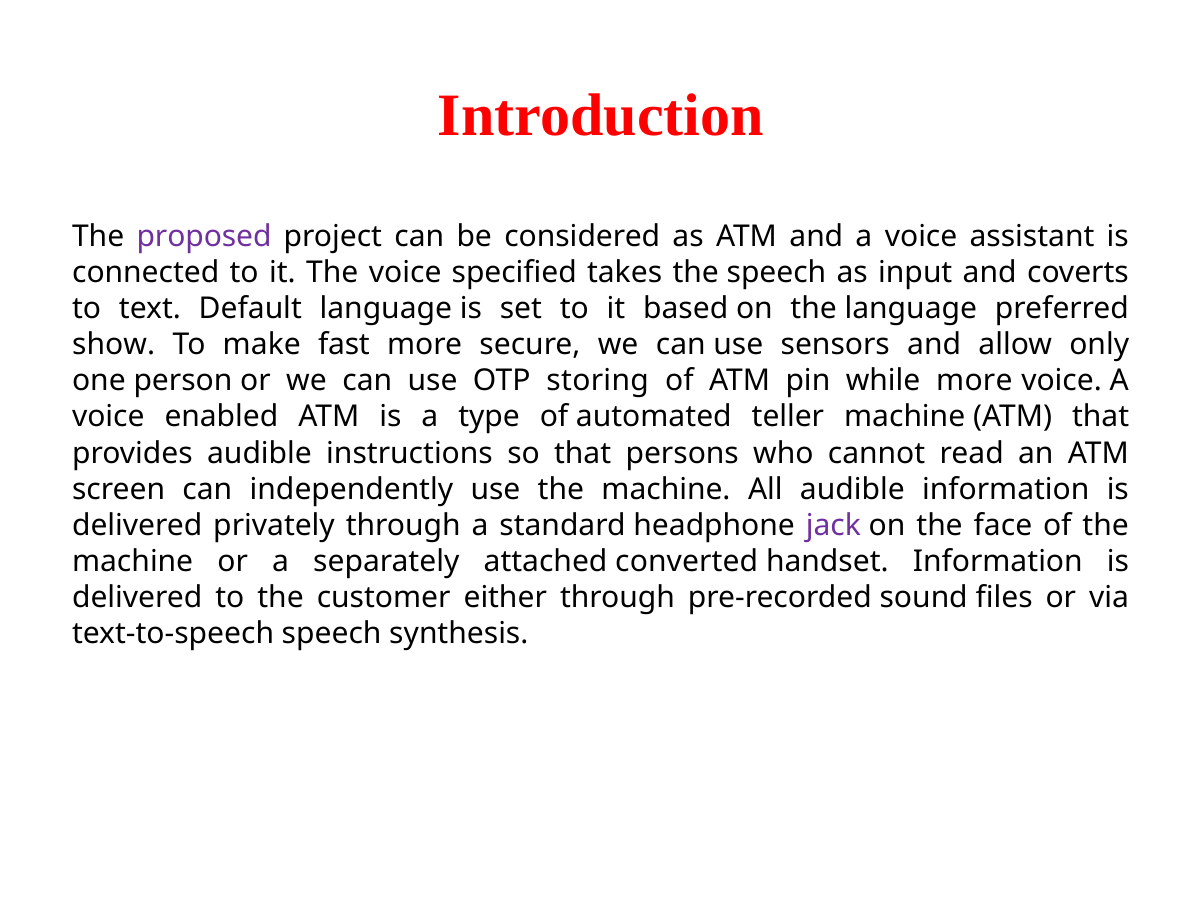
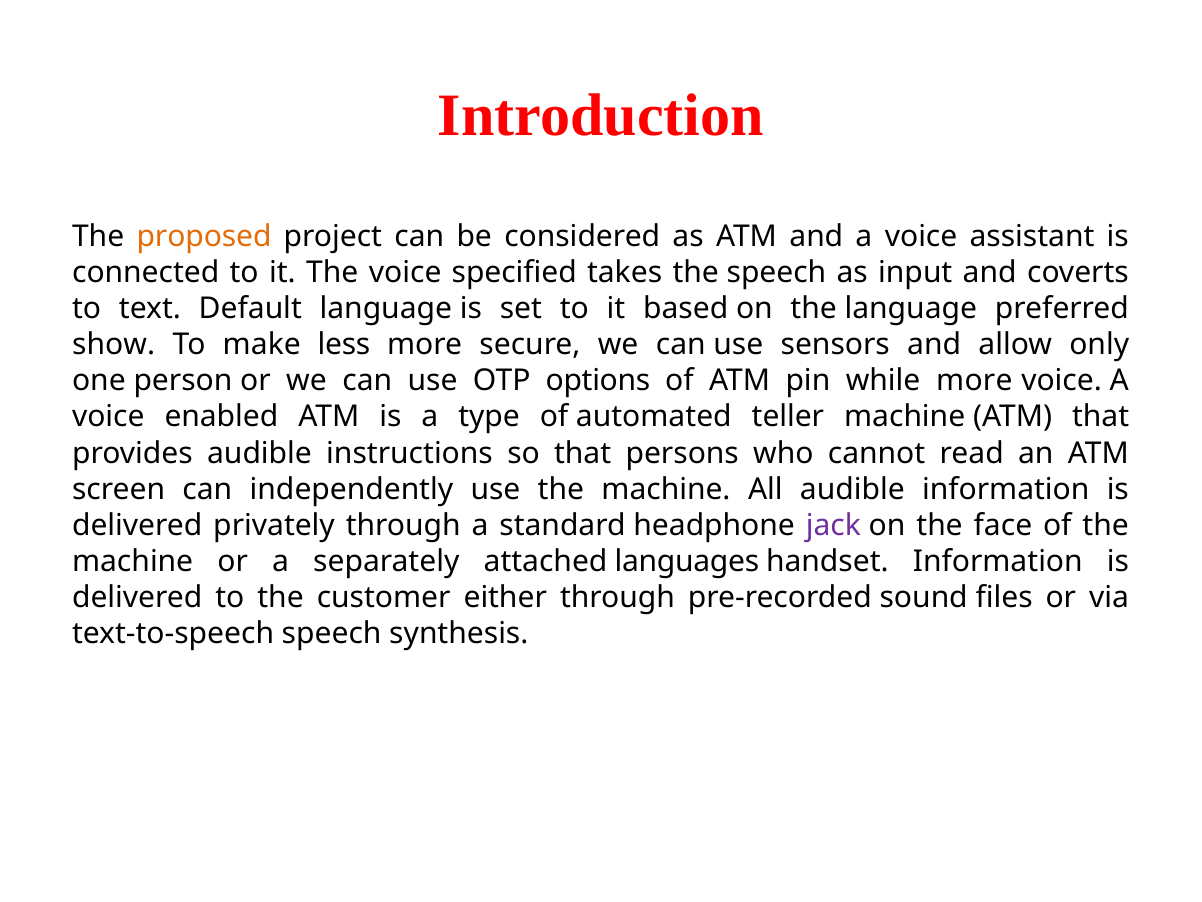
proposed colour: purple -> orange (204, 236)
fast: fast -> less (344, 345)
storing: storing -> options (598, 381)
converted: converted -> languages (687, 561)
